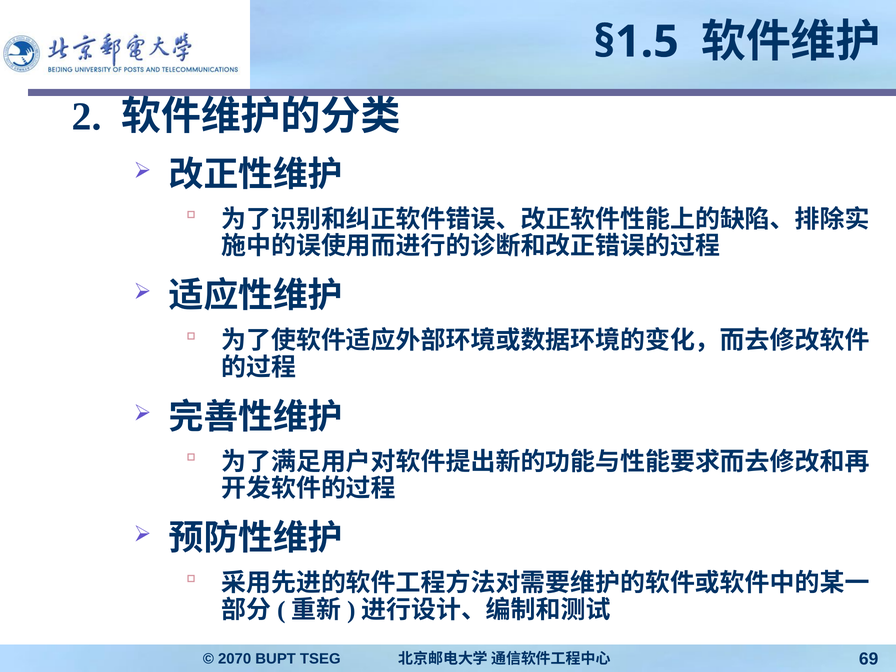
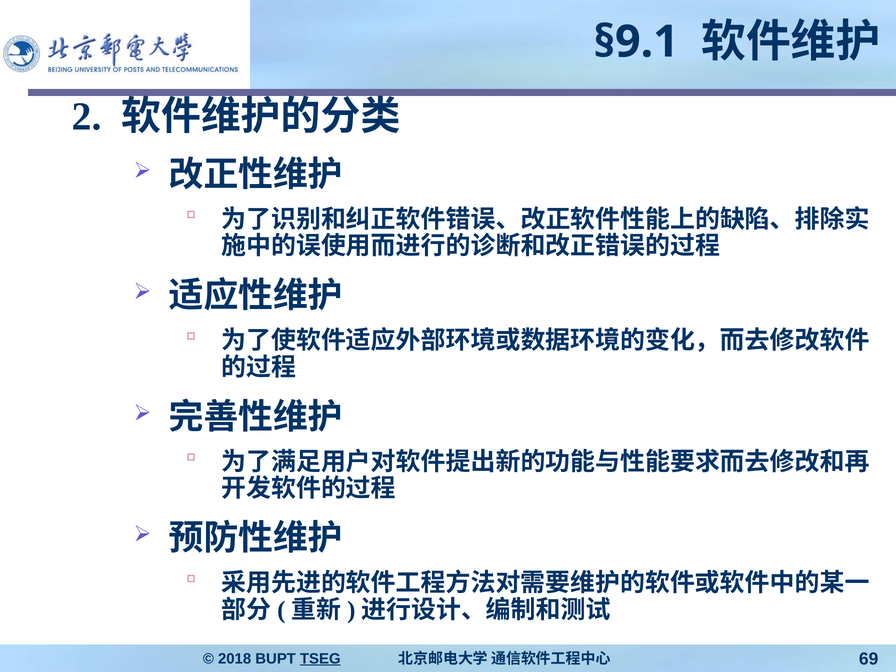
§1.5: §1.5 -> §9.1 (636, 42)
2070: 2070 -> 2018 (235, 659)
TSEG underline: none -> present (320, 659)
